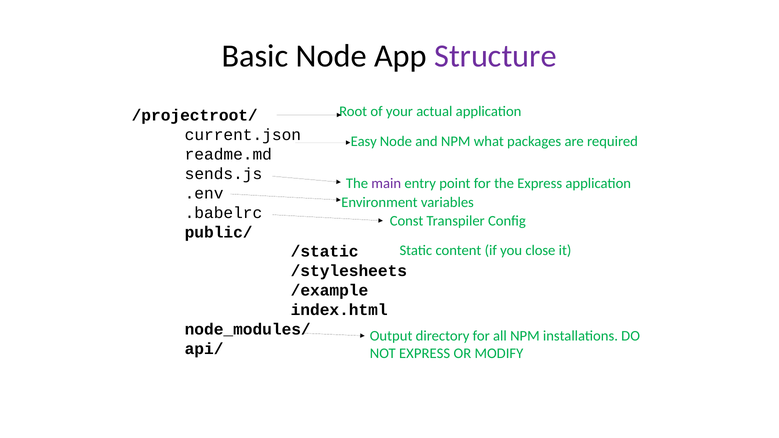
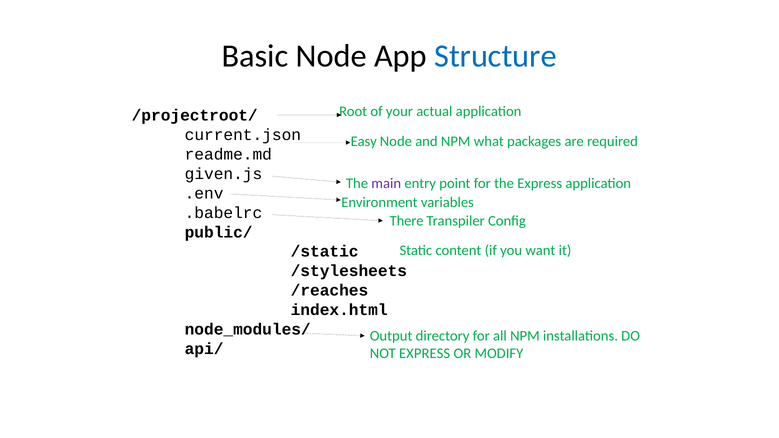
Structure colour: purple -> blue (495, 56)
sends.js: sends.js -> given.js (223, 174)
Const: Const -> There (407, 221)
close: close -> want (540, 251)
/example: /example -> /reaches (329, 291)
